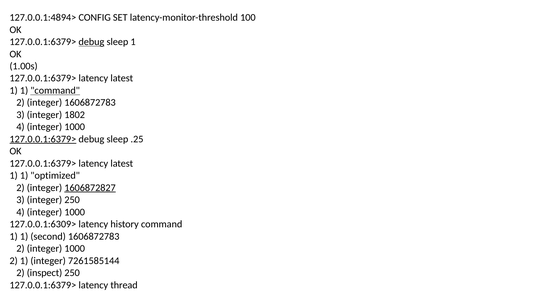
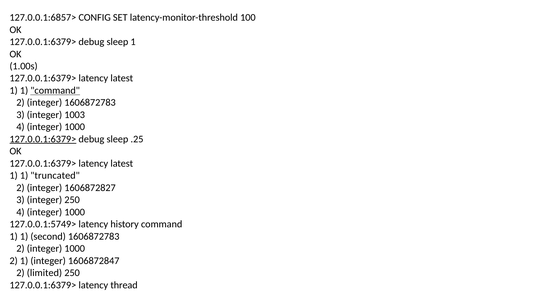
127.0.0.1:4894>: 127.0.0.1:4894> -> 127.0.0.1:6857> (43, 18)
debug underline: present -> none (91, 42)
1802: 1802 -> 1003 (75, 115)
optimized: optimized -> truncated (55, 176)
1606872827 underline: present -> none (90, 188)
127.0.0.1:6309>: 127.0.0.1:6309> -> 127.0.0.1:5749> (43, 224)
7261585144: 7261585144 -> 1606872847 (94, 261)
inspect: inspect -> limited (44, 273)
